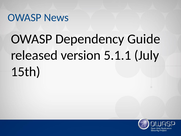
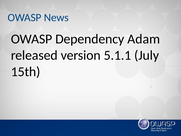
Guide: Guide -> Adam (144, 39)
